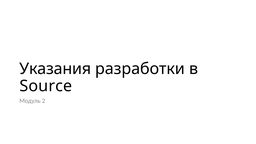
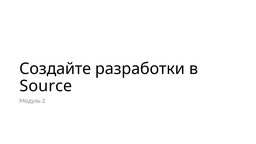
Указания: Указания -> Создайте (55, 69)
